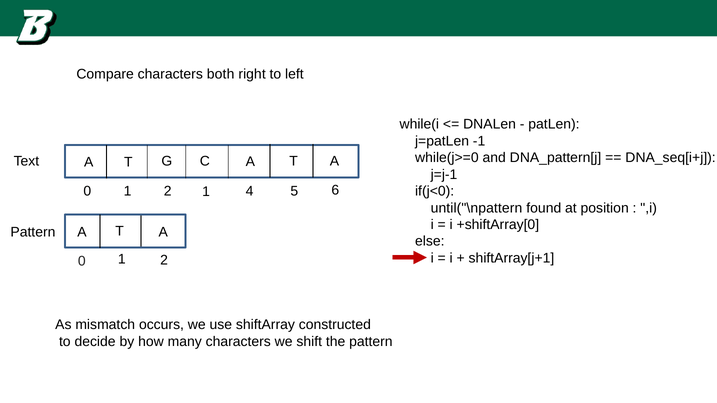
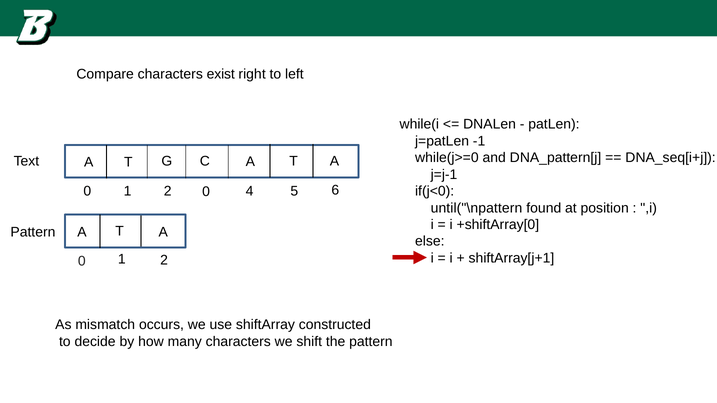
both: both -> exist (221, 74)
0 1 2 1: 1 -> 0 (206, 192)
